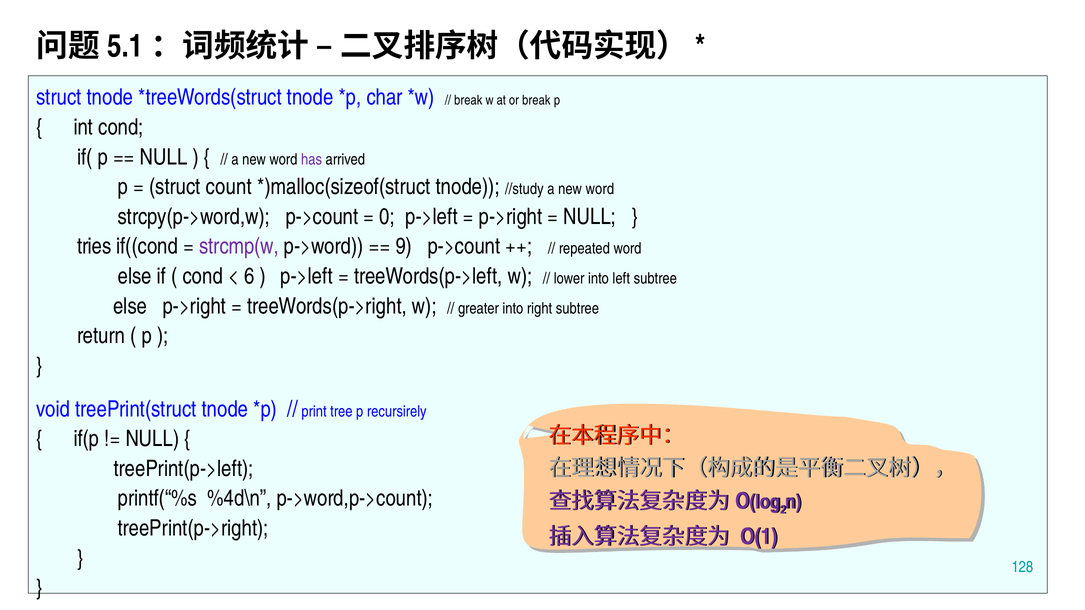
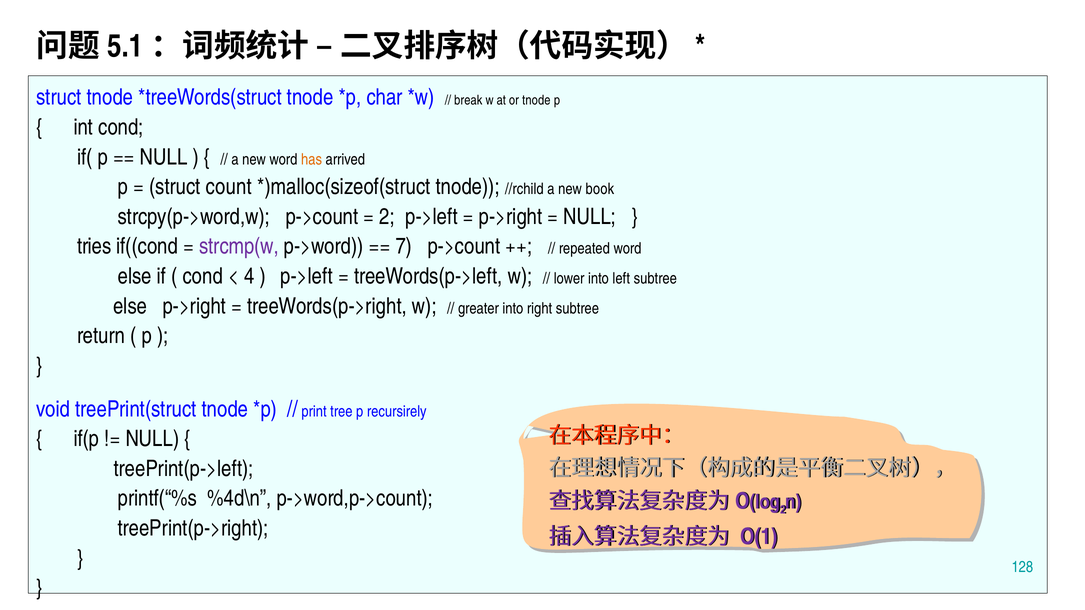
or break: break -> tnode (536, 100)
has colour: purple -> orange (312, 159)
//study: //study -> //rchild (524, 189)
word: word -> book (600, 189)
0: 0 -> 2 (387, 217)
9: 9 -> 7 (404, 247)
6: 6 -> 4 (249, 276)
